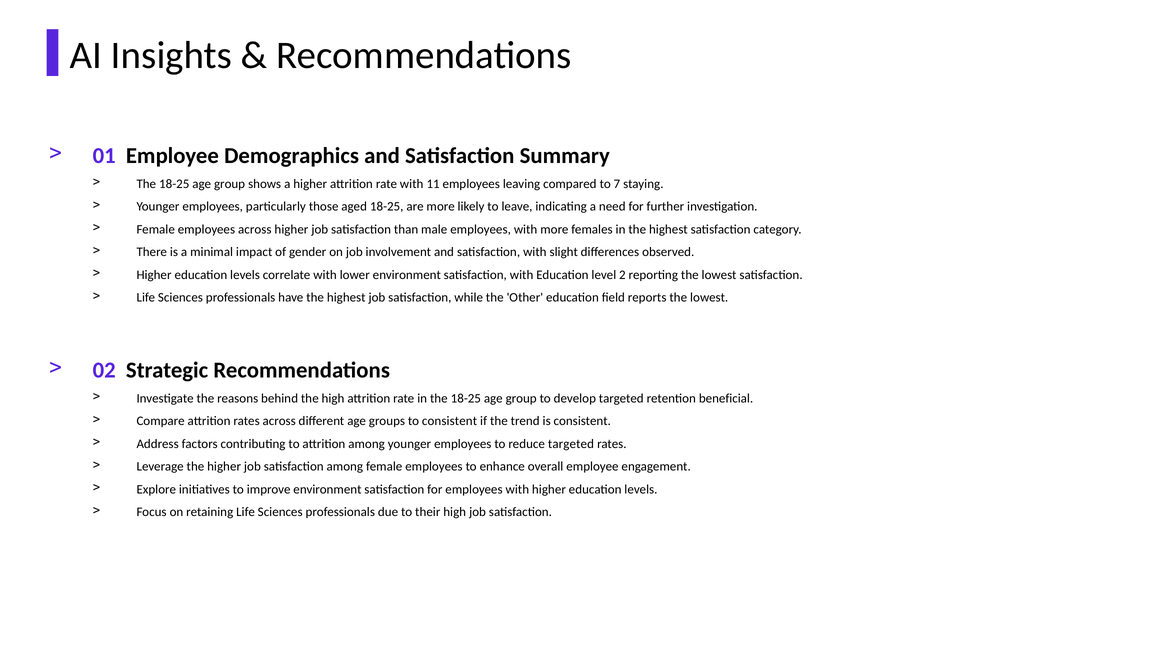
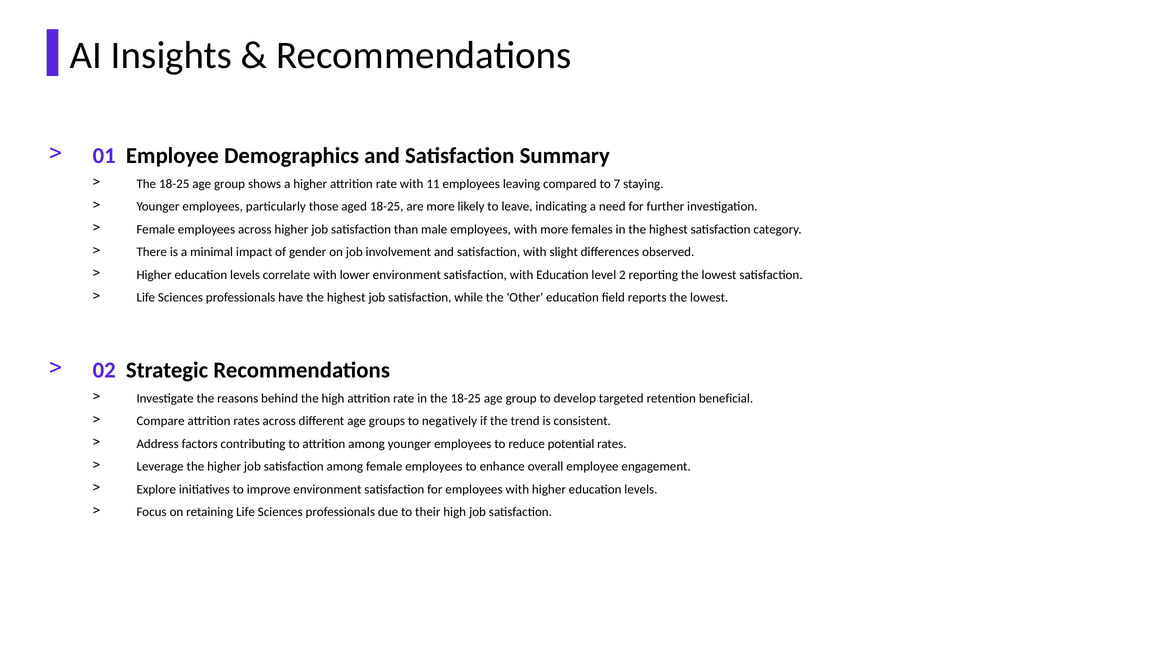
to consistent: consistent -> negatively (450, 421)
reduce targeted: targeted -> potential (571, 444)
